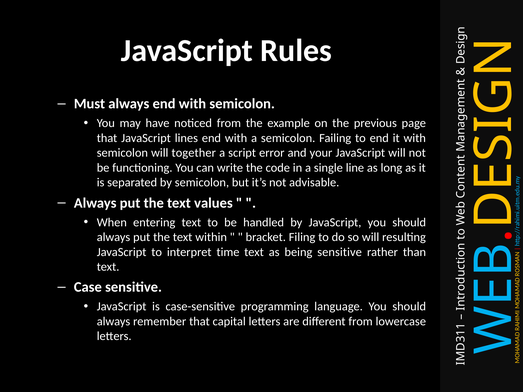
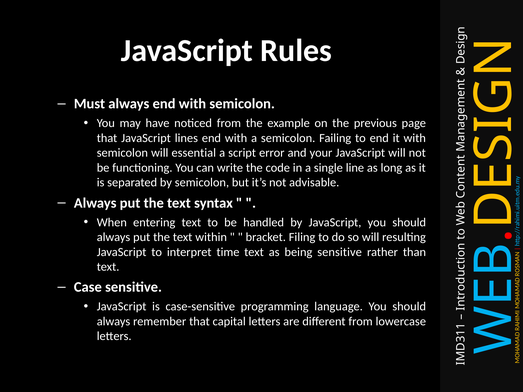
together: together -> essential (194, 153)
values: values -> syntax (213, 203)
